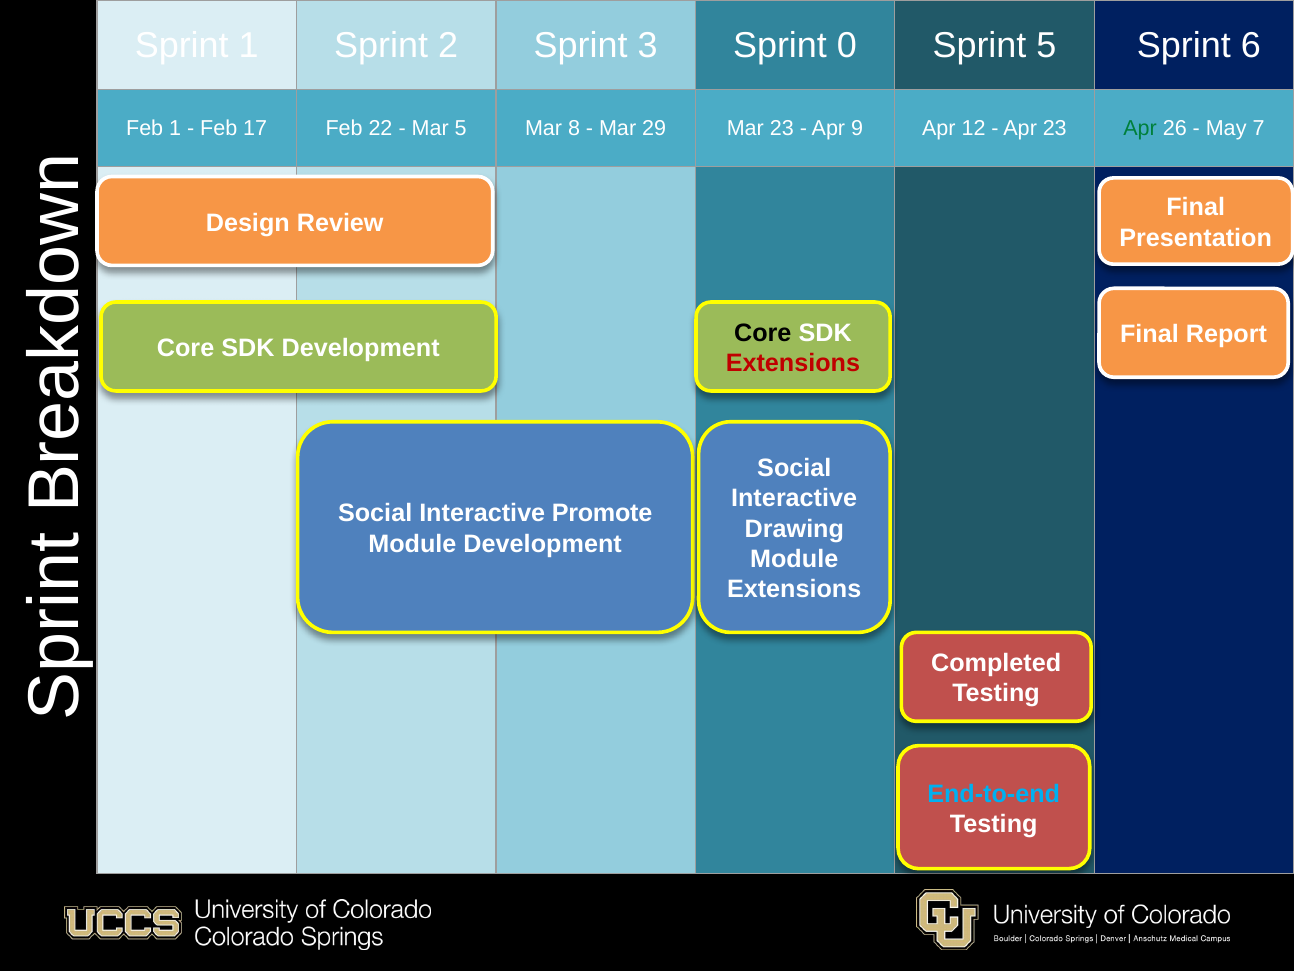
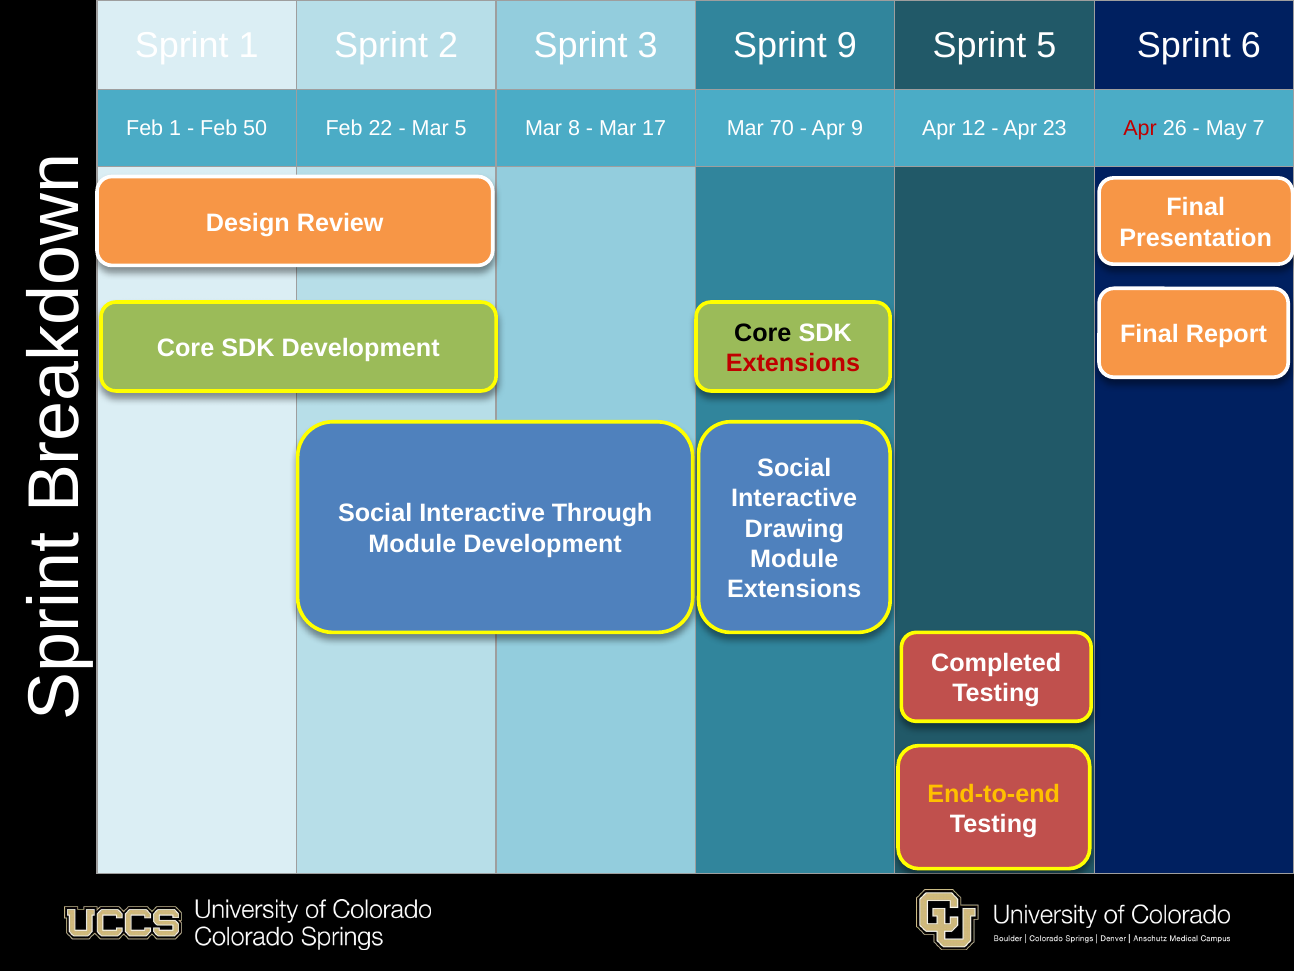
Sprint 0: 0 -> 9 (847, 46)
17: 17 -> 50 (255, 129)
29: 29 -> 17 (654, 129)
Mar 23: 23 -> 70 (782, 129)
Apr colour: green -> red (1140, 129)
Promote: Promote -> Through (602, 513)
End-to-end colour: light blue -> yellow (994, 793)
